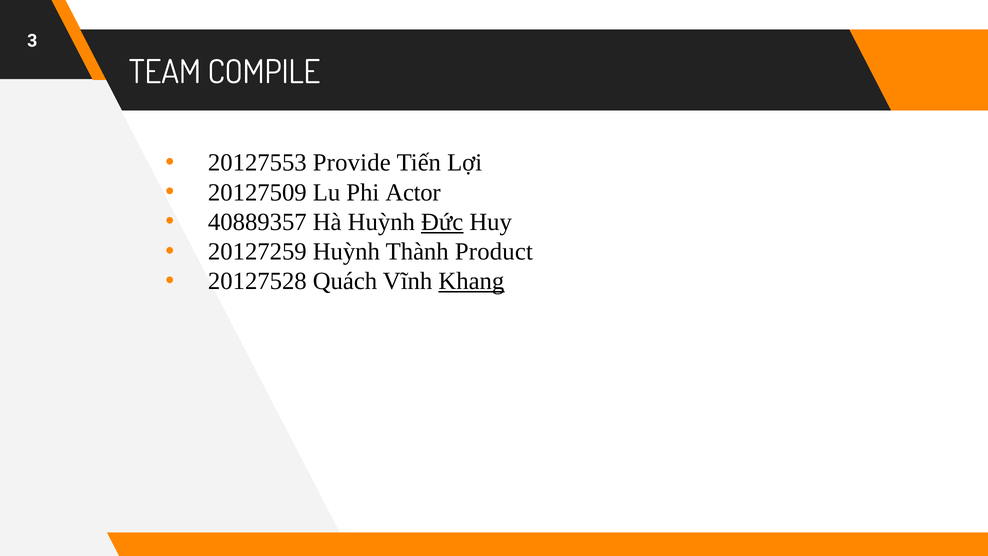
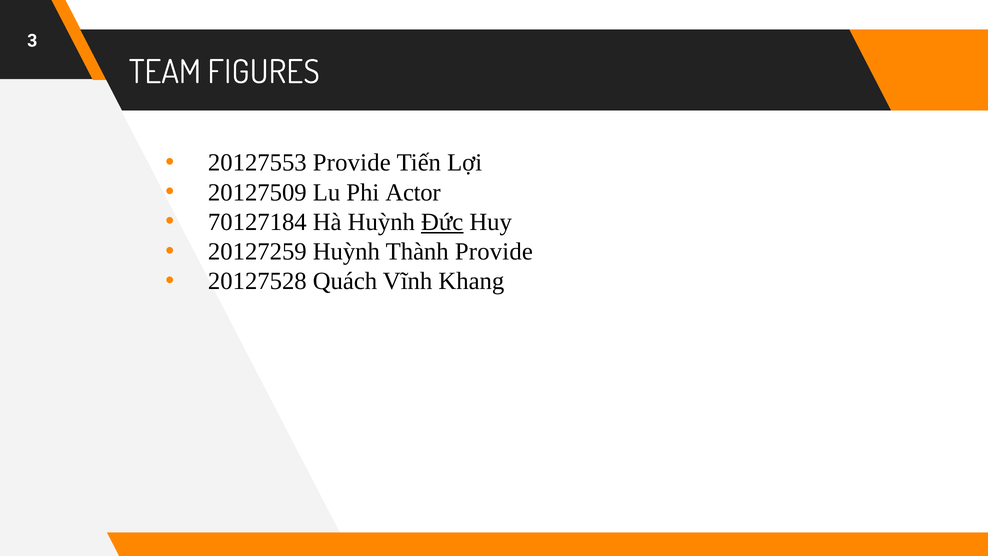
COMPILE: COMPILE -> FIGURES (264, 72)
40889357: 40889357 -> 70127184 (257, 222)
Thành Product: Product -> Provide (494, 252)
Khang underline: present -> none (471, 281)
